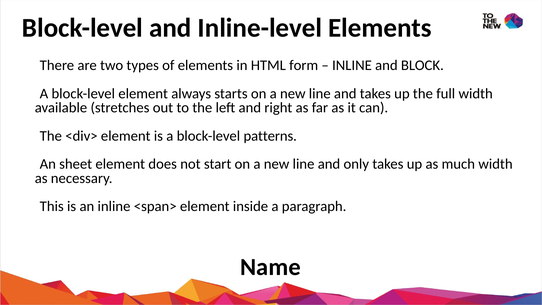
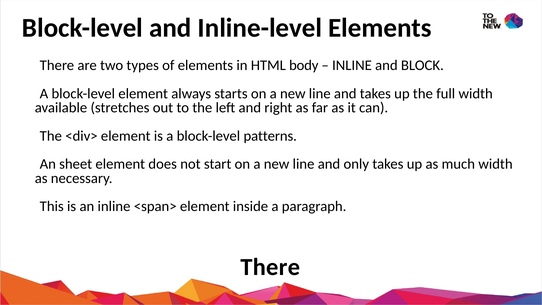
form: form -> body (304, 65)
Name: Name -> There (270, 267)
